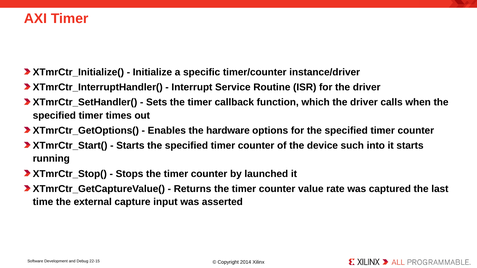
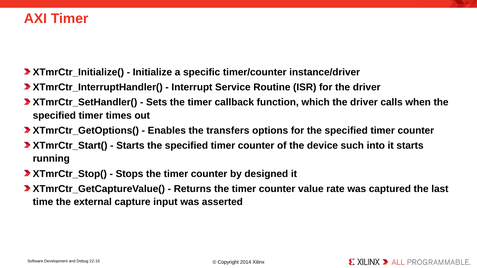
hardware: hardware -> transfers (228, 131)
launched: launched -> designed (266, 174)
